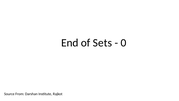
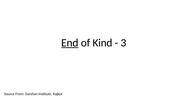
End underline: none -> present (70, 43)
Sets: Sets -> Kind (103, 43)
0: 0 -> 3 (123, 43)
